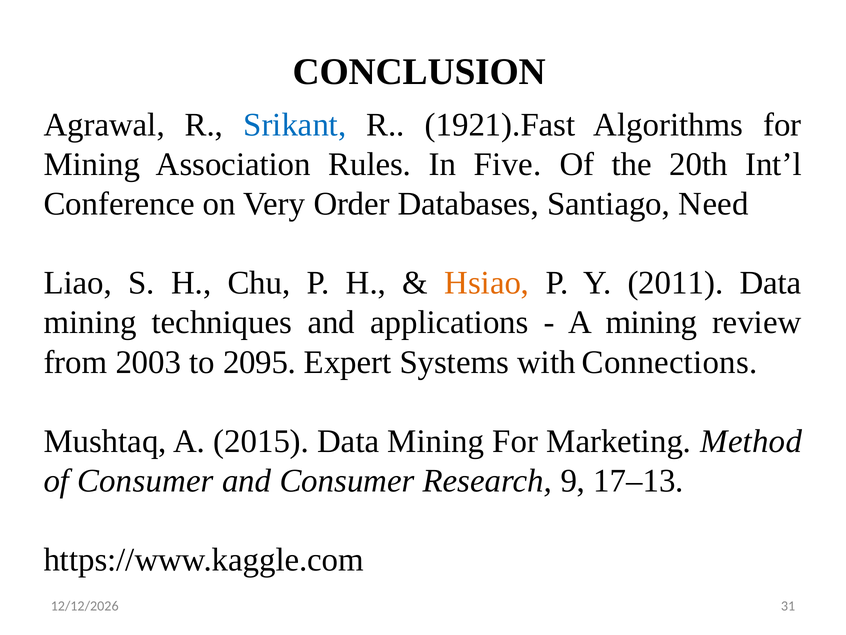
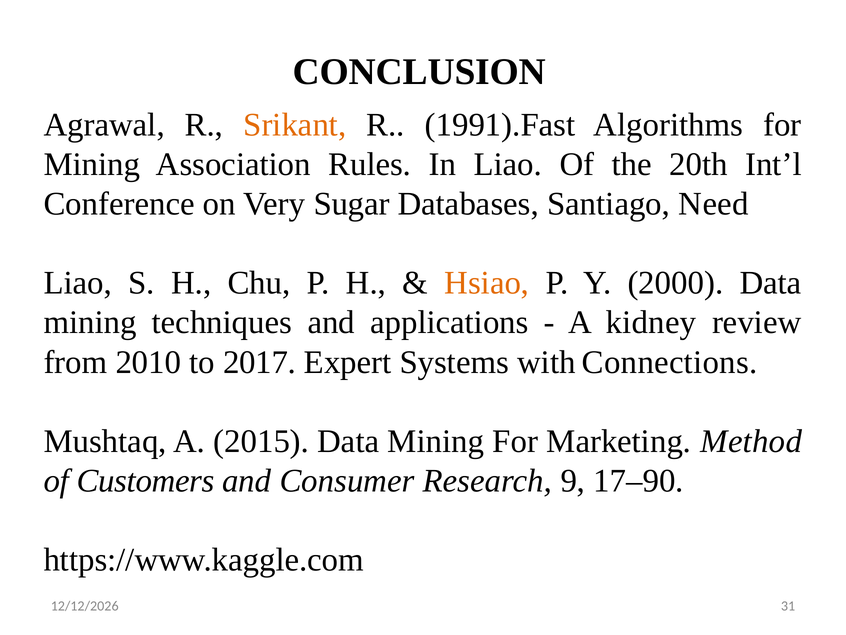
Srikant colour: blue -> orange (295, 125)
1921).Fast: 1921).Fast -> 1991).Fast (500, 125)
In Five: Five -> Liao (508, 164)
Order: Order -> Sugar (352, 204)
2011: 2011 -> 2000 (675, 283)
A mining: mining -> kidney (651, 322)
2003: 2003 -> 2010 (148, 362)
2095: 2095 -> 2017 (260, 362)
of Consumer: Consumer -> Customers (146, 480)
17–13: 17–13 -> 17–90 (639, 480)
